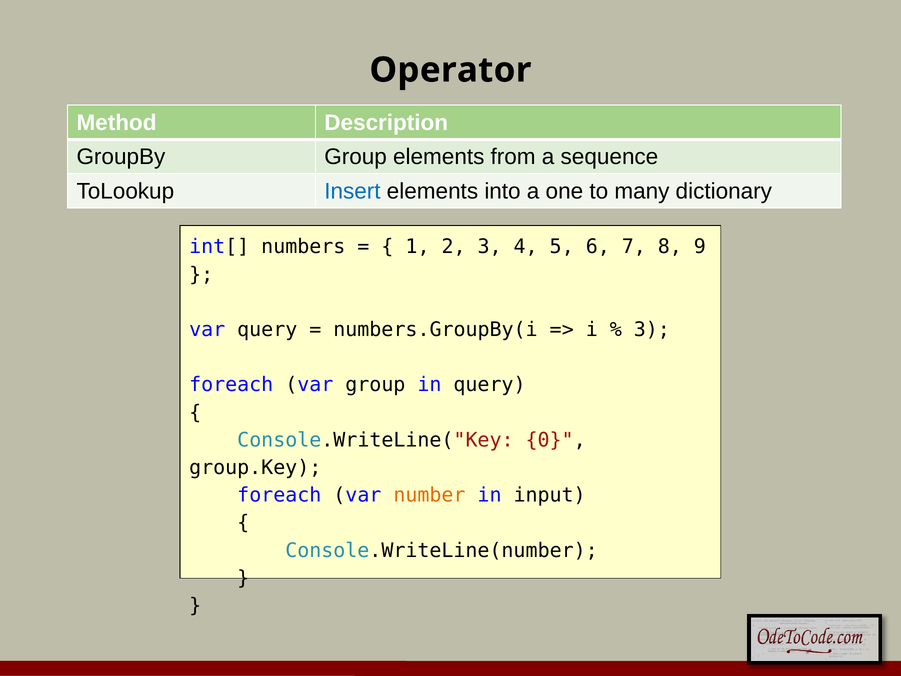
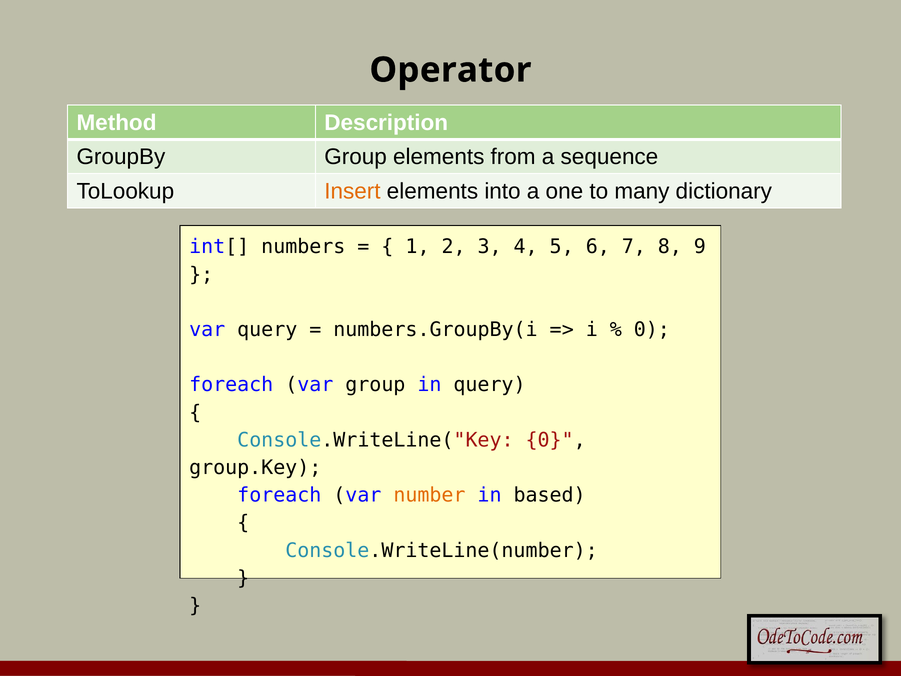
Insert colour: blue -> orange (352, 191)
3: 3 -> 0 (652, 329)
input: input -> based (550, 495)
